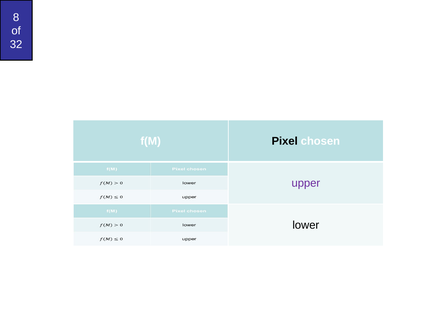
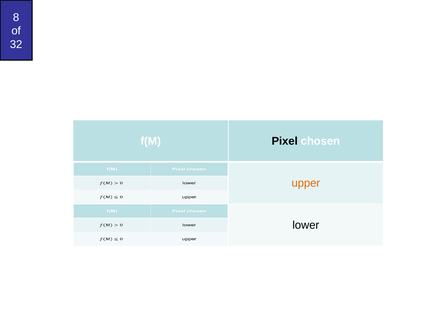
upper colour: purple -> orange (306, 183)
